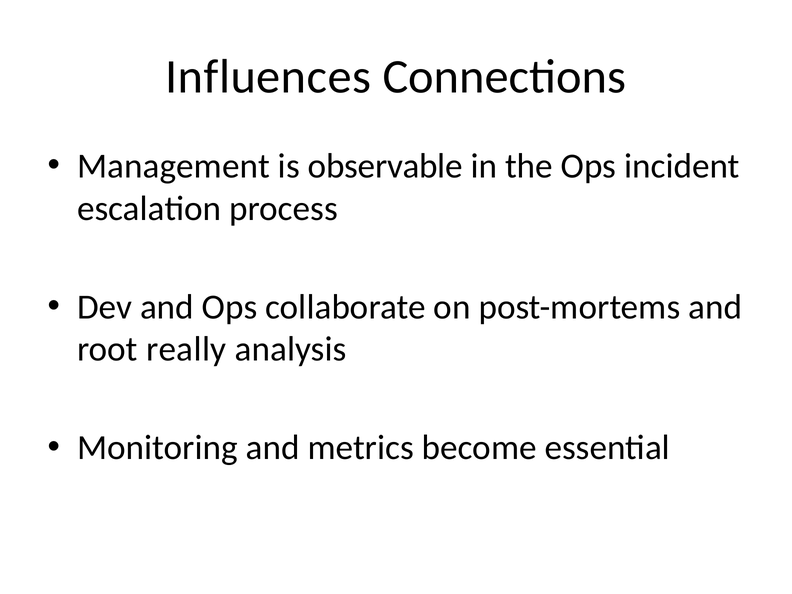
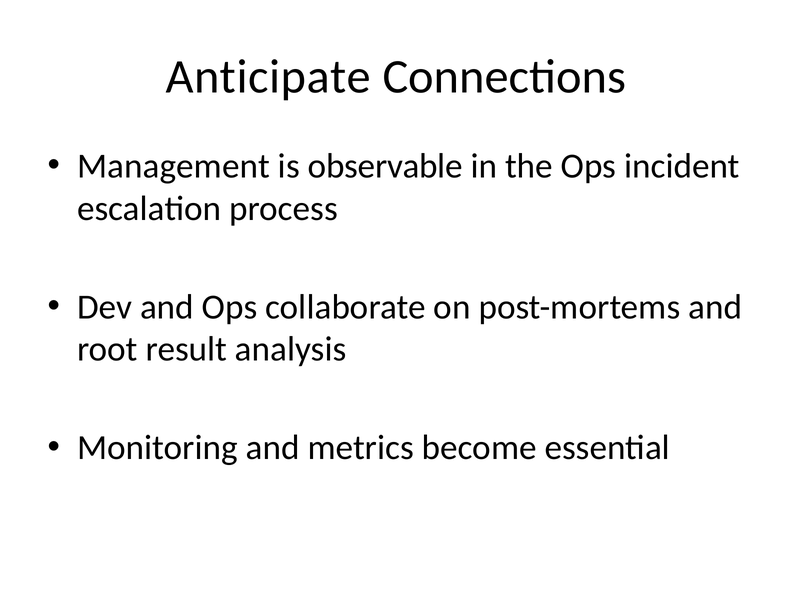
Influences: Influences -> Anticipate (268, 77)
really: really -> result (186, 349)
